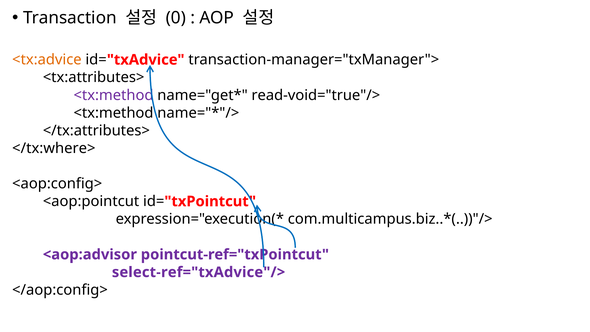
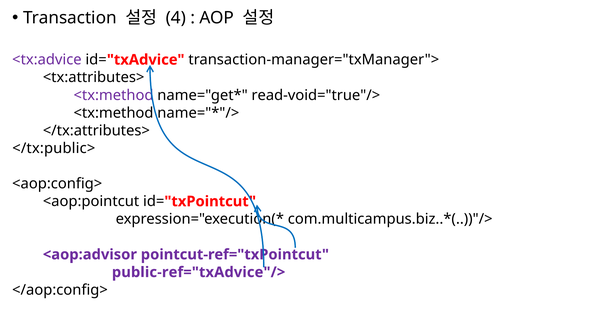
0: 0 -> 4 (176, 18)
<tx:advice colour: orange -> purple (47, 60)
</tx:where>: </tx:where> -> </tx:public> (54, 148)
select-ref="txAdvice"/>: select-ref="txAdvice"/> -> public-ref="txAdvice"/> (199, 272)
